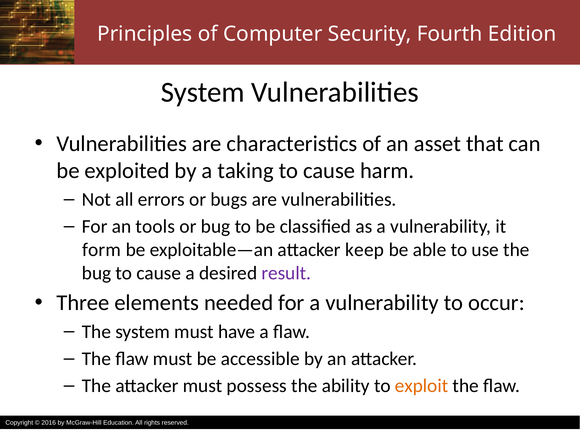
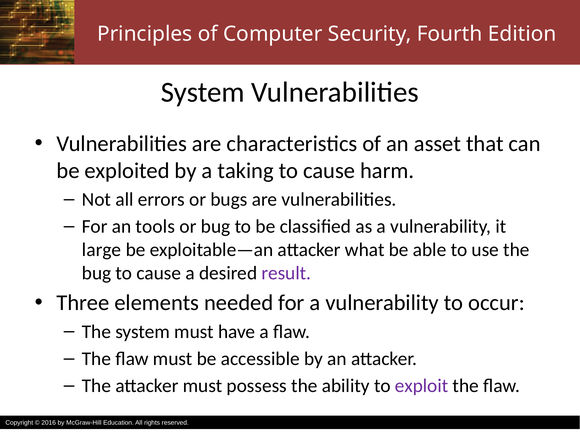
form: form -> large (102, 250)
keep: keep -> what (365, 250)
exploit colour: orange -> purple (422, 386)
